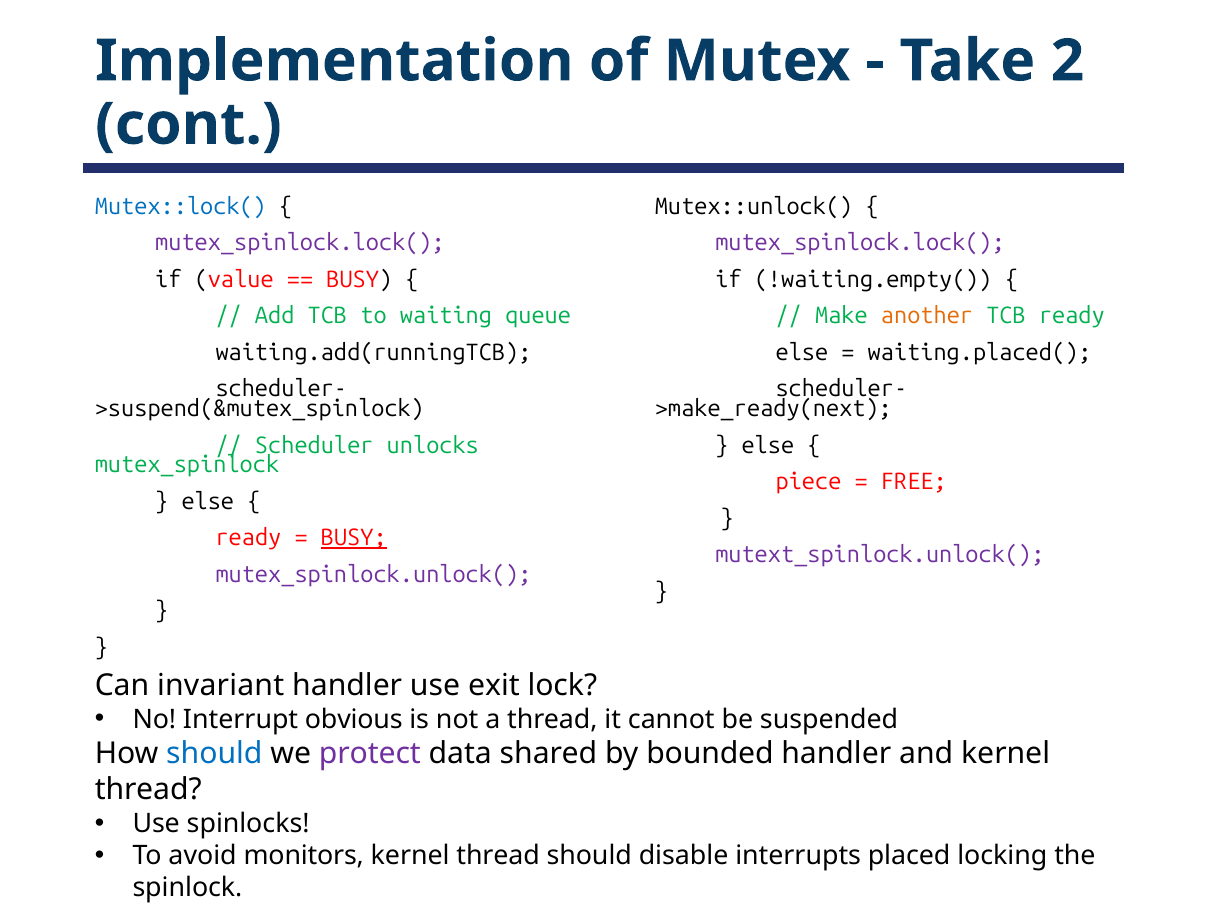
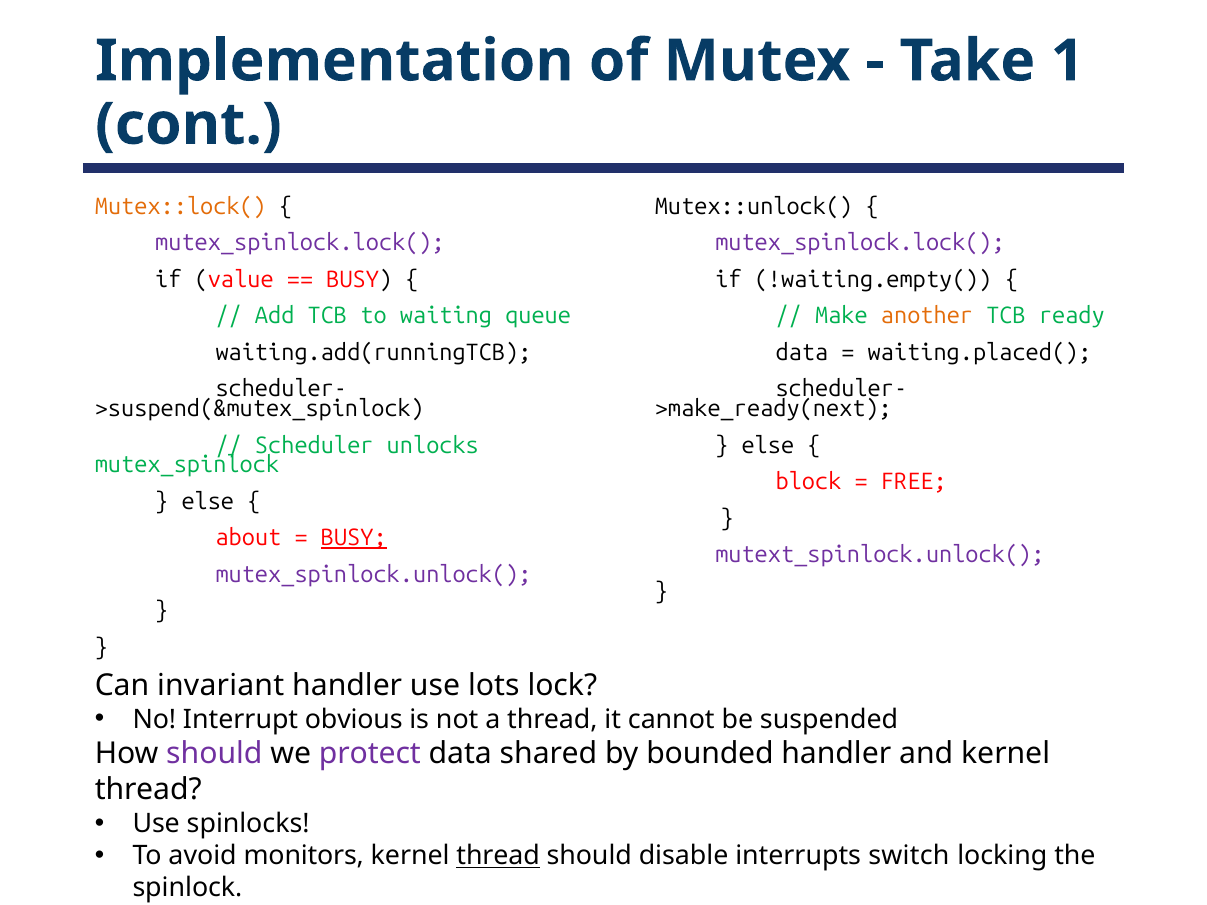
2: 2 -> 1 (1067, 61)
Mutex::lock( colour: blue -> orange (180, 207)
else: else -> data (802, 353)
piece: piece -> block (809, 482)
ready: ready -> about (248, 538)
exit: exit -> lots (494, 685)
should colour: blue -> purple (214, 754)
thread underline: none -> present (498, 856)
placed: placed -> switch (909, 856)
